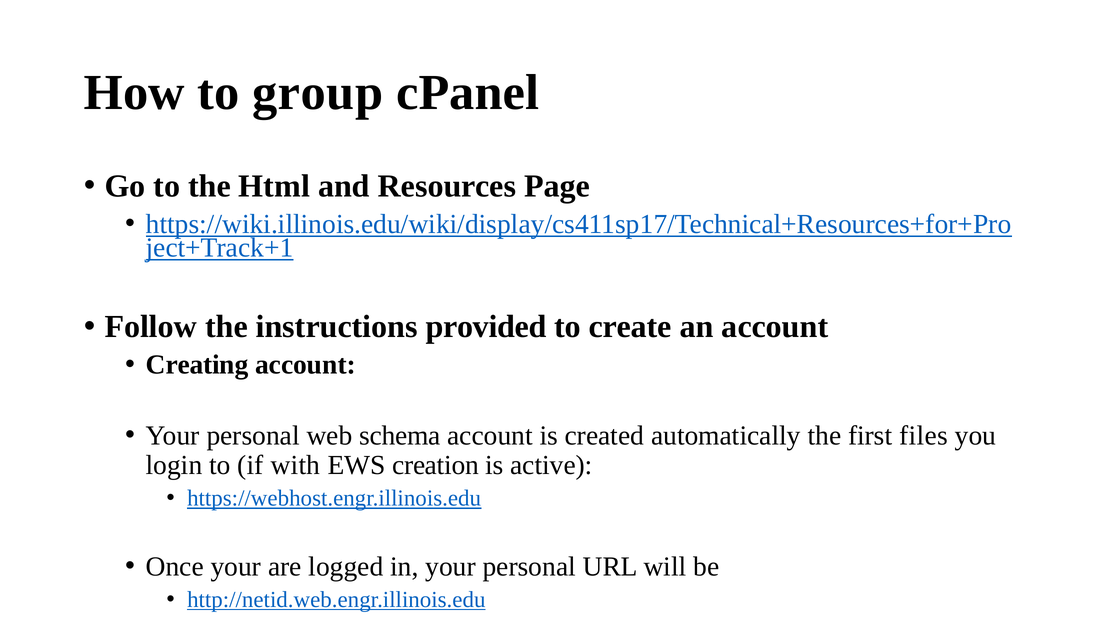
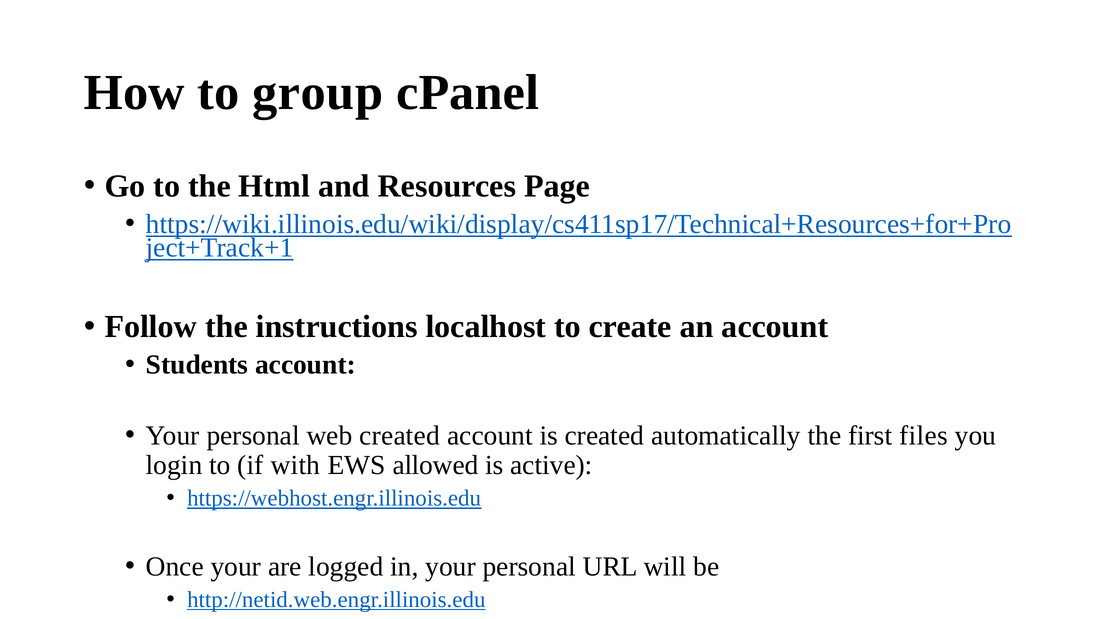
provided: provided -> localhost (486, 327)
Creating: Creating -> Students (197, 365)
web schema: schema -> created (400, 436)
creation: creation -> allowed (435, 465)
